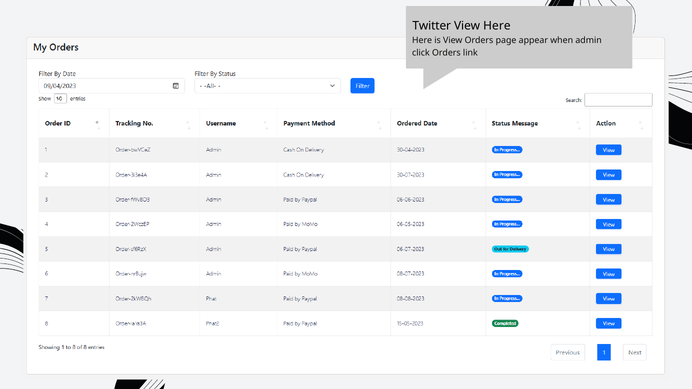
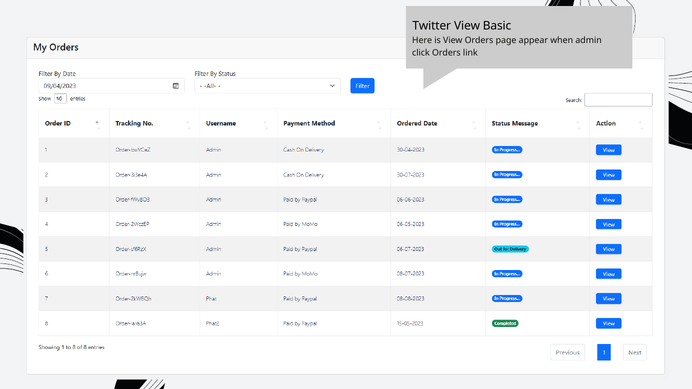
View Here: Here -> Basic (497, 26)
